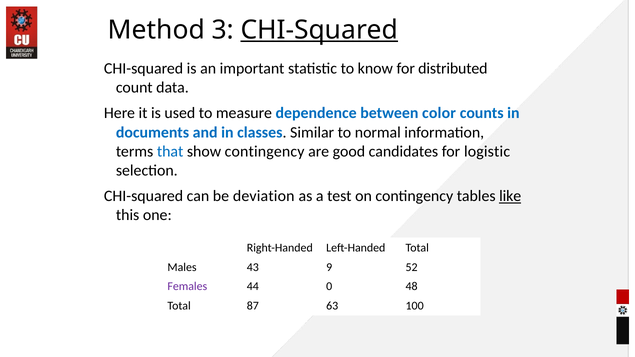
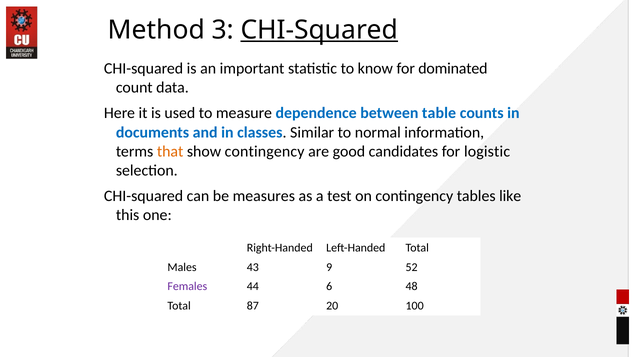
distributed: distributed -> dominated (453, 69)
color: color -> table (439, 113)
that colour: blue -> orange (170, 151)
deviation: deviation -> measures (264, 196)
like underline: present -> none (510, 196)
0: 0 -> 6 (329, 287)
63: 63 -> 20 (332, 306)
